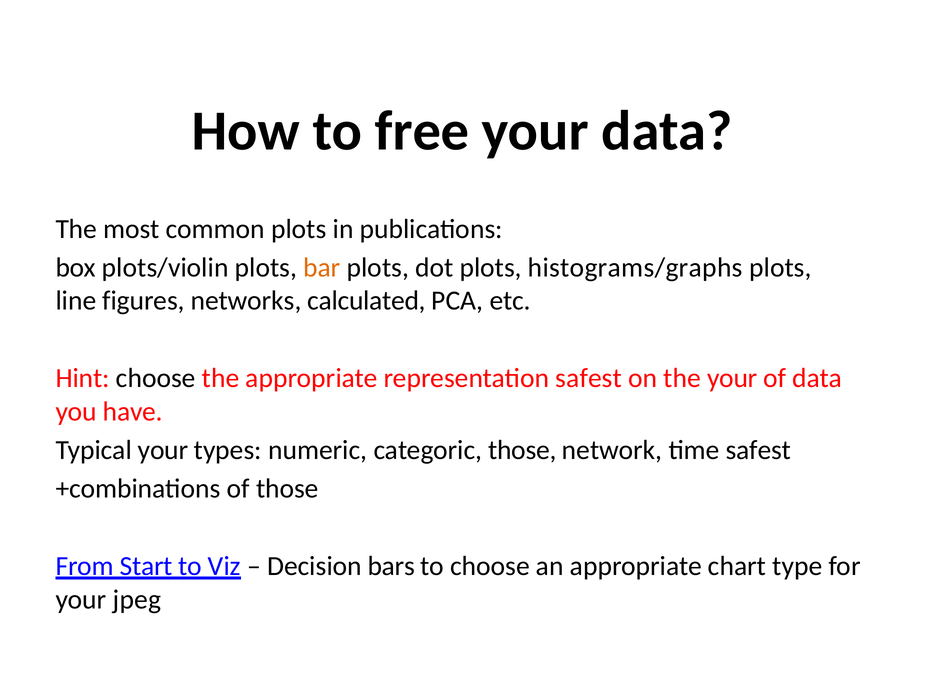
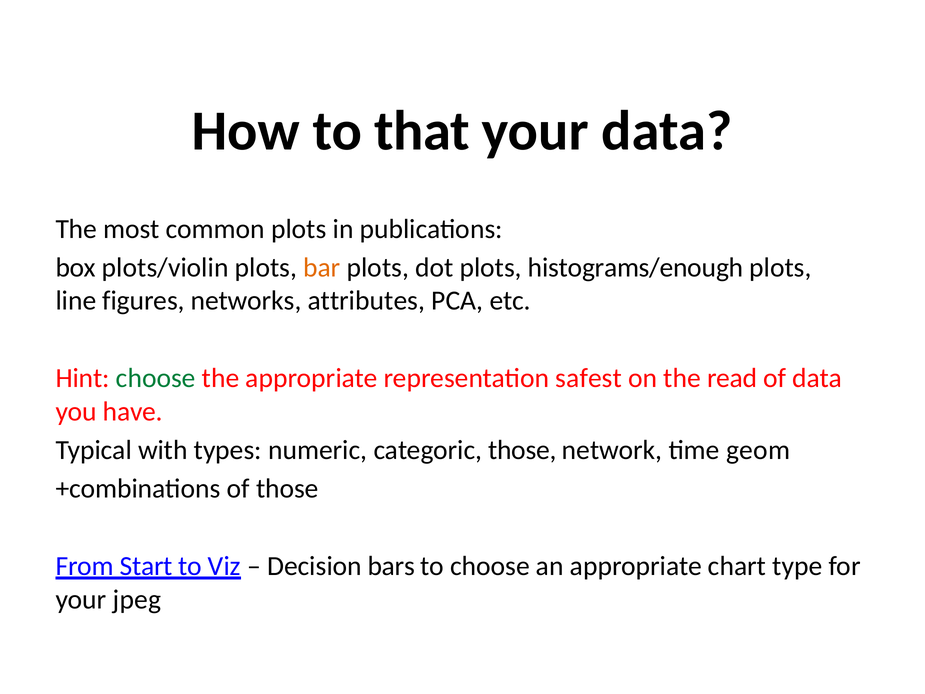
free: free -> that (422, 131)
histograms/graphs: histograms/graphs -> histograms/enough (636, 268)
calculated: calculated -> attributes (366, 301)
choose colour: black -> green (156, 378)
the your: your -> read (732, 378)
Typical your: your -> with (163, 450)
time safest: safest -> geom (758, 450)
